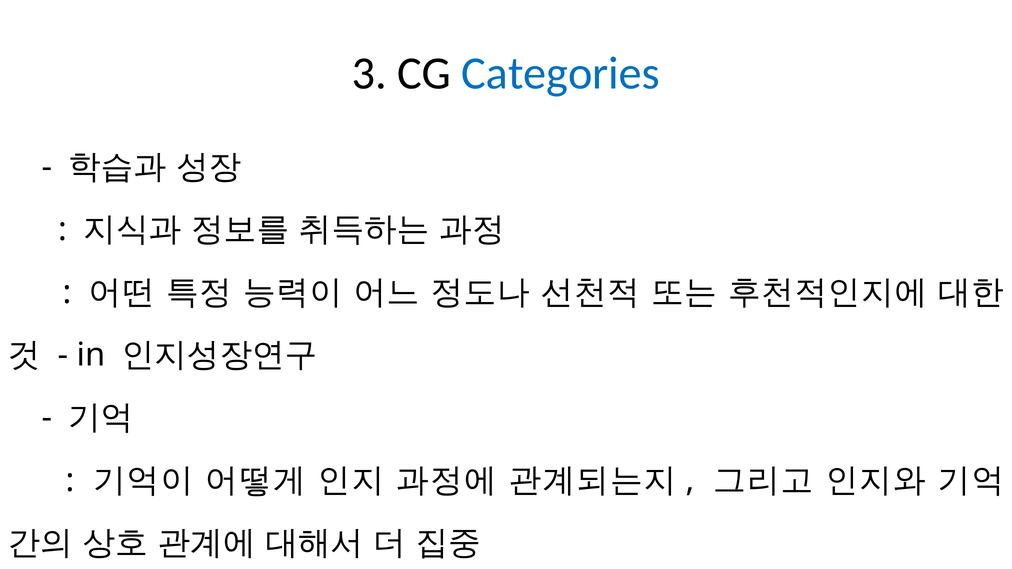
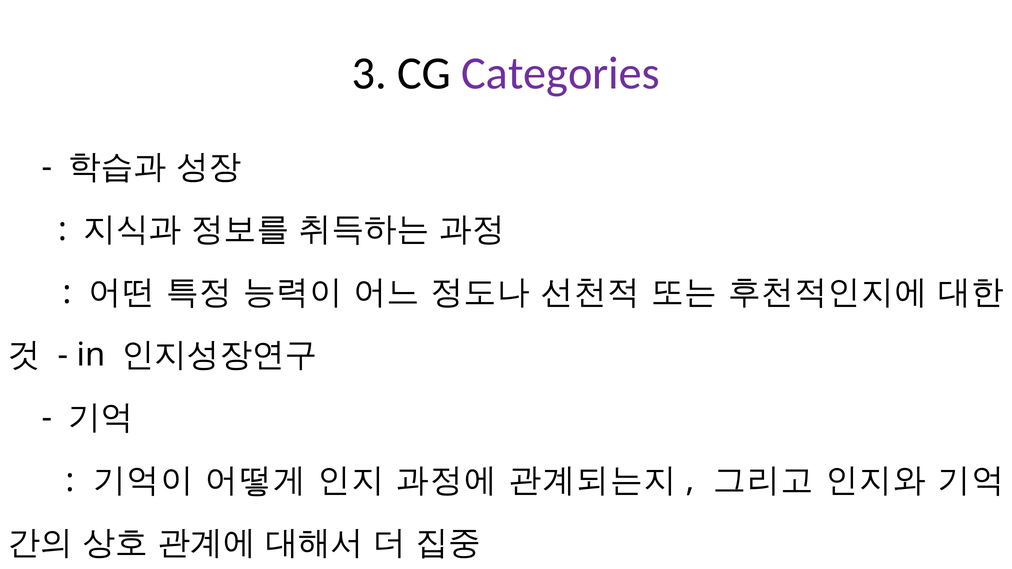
Categories colour: blue -> purple (561, 73)
